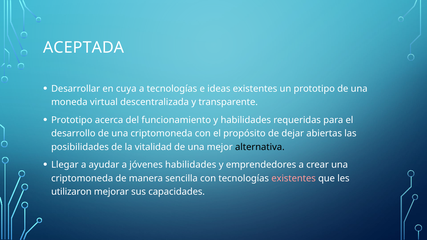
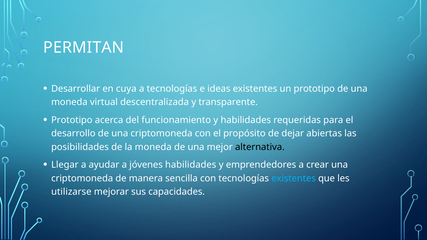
ACEPTADA: ACEPTADA -> PERMITAN (84, 47)
la vitalidad: vitalidad -> moneda (153, 147)
existentes colour: pink -> light blue (294, 178)
utilizaron: utilizaron -> utilizarse (71, 192)
